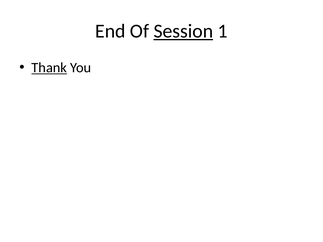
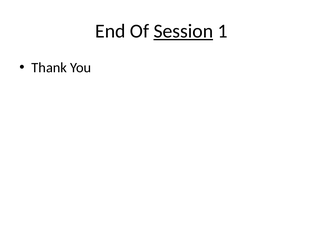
Thank underline: present -> none (49, 68)
